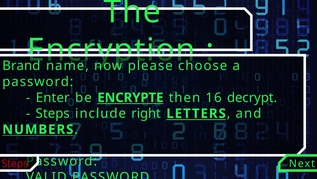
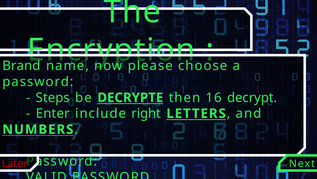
Enter: Enter -> Steps (53, 97)
ENCRYPTE: ENCRYPTE -> DECRYPTE (130, 97)
Steps: Steps -> Enter (53, 113)
Steps: Steps -> Later (15, 163)
